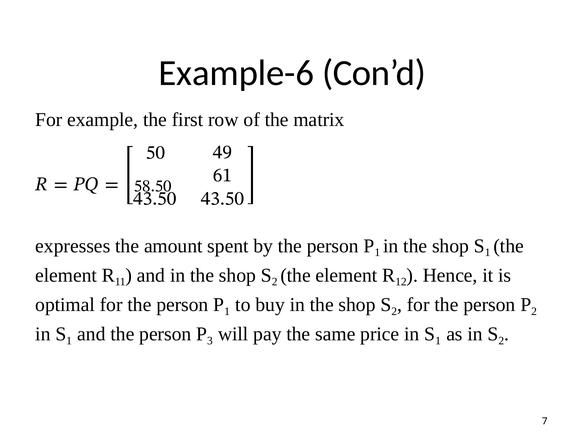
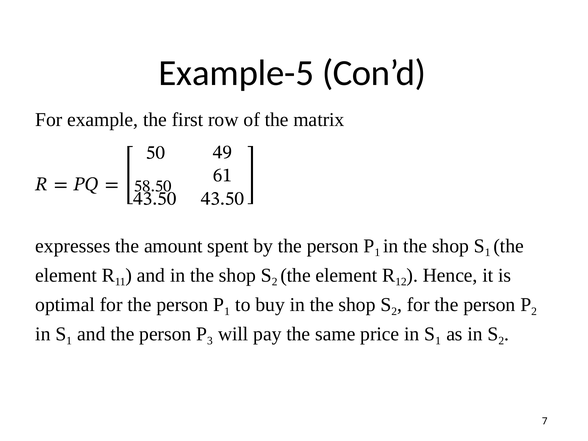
Example-6: Example-6 -> Example-5 (236, 73)
